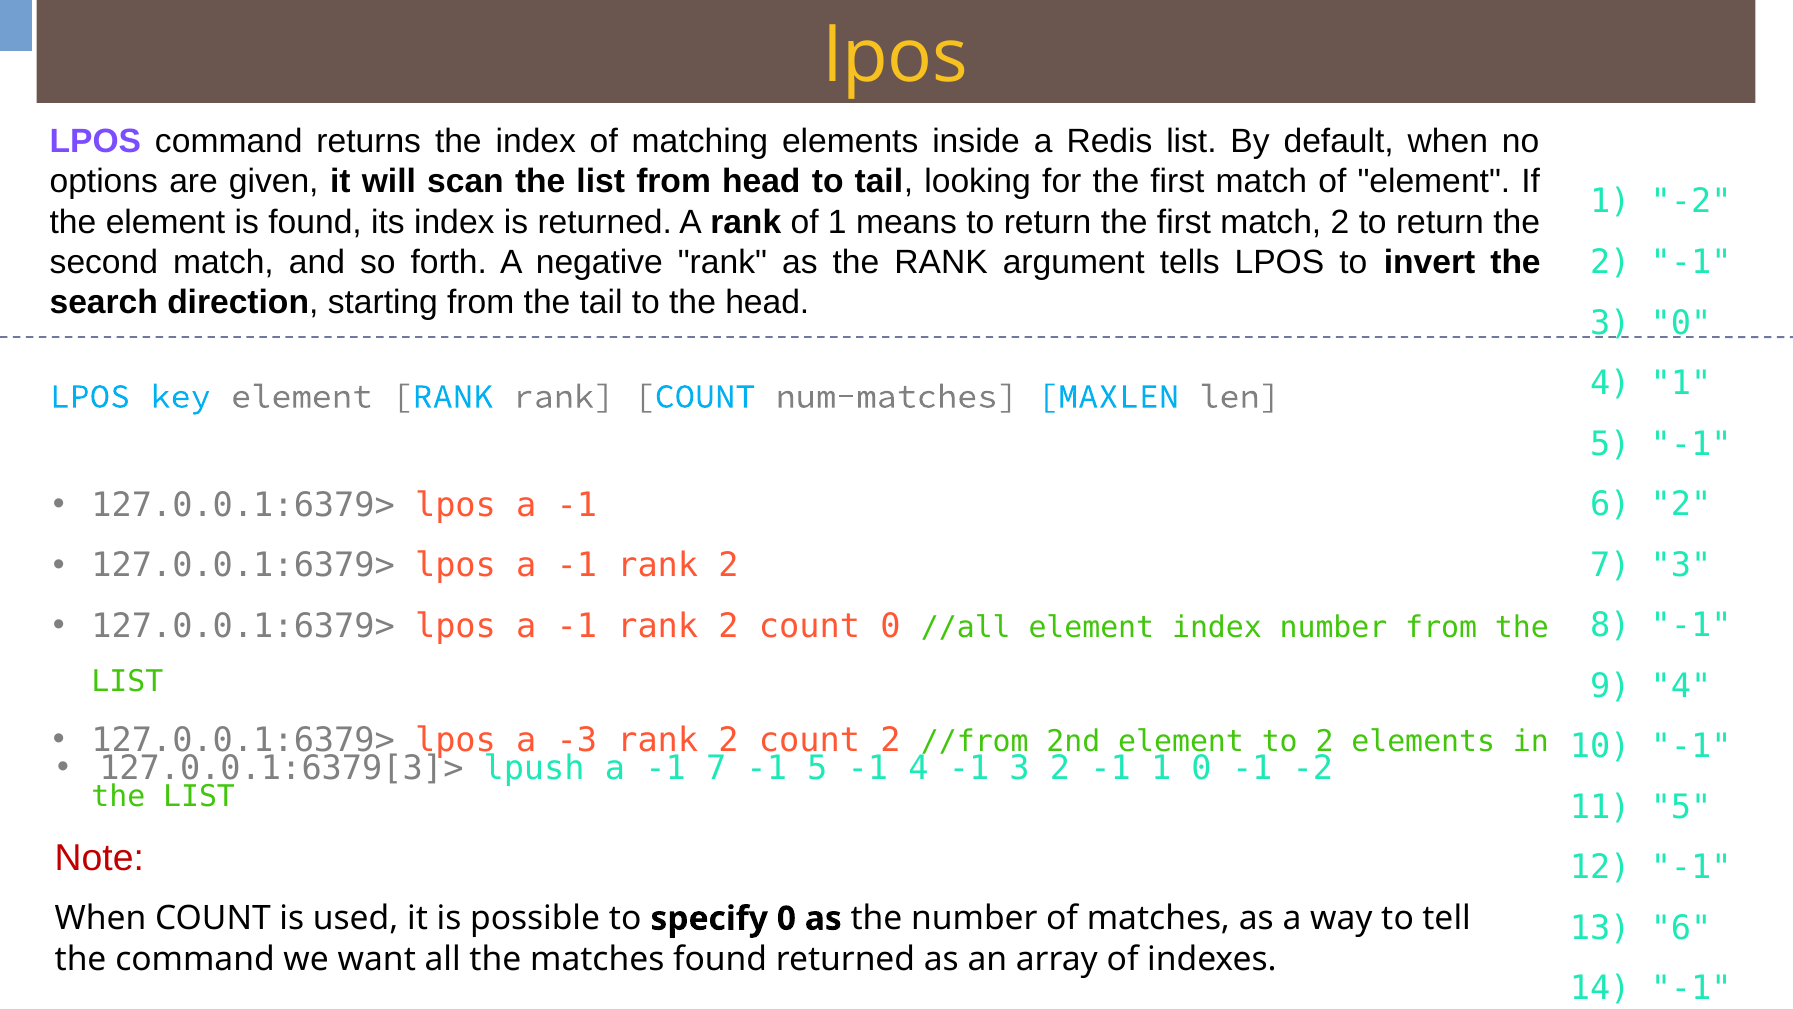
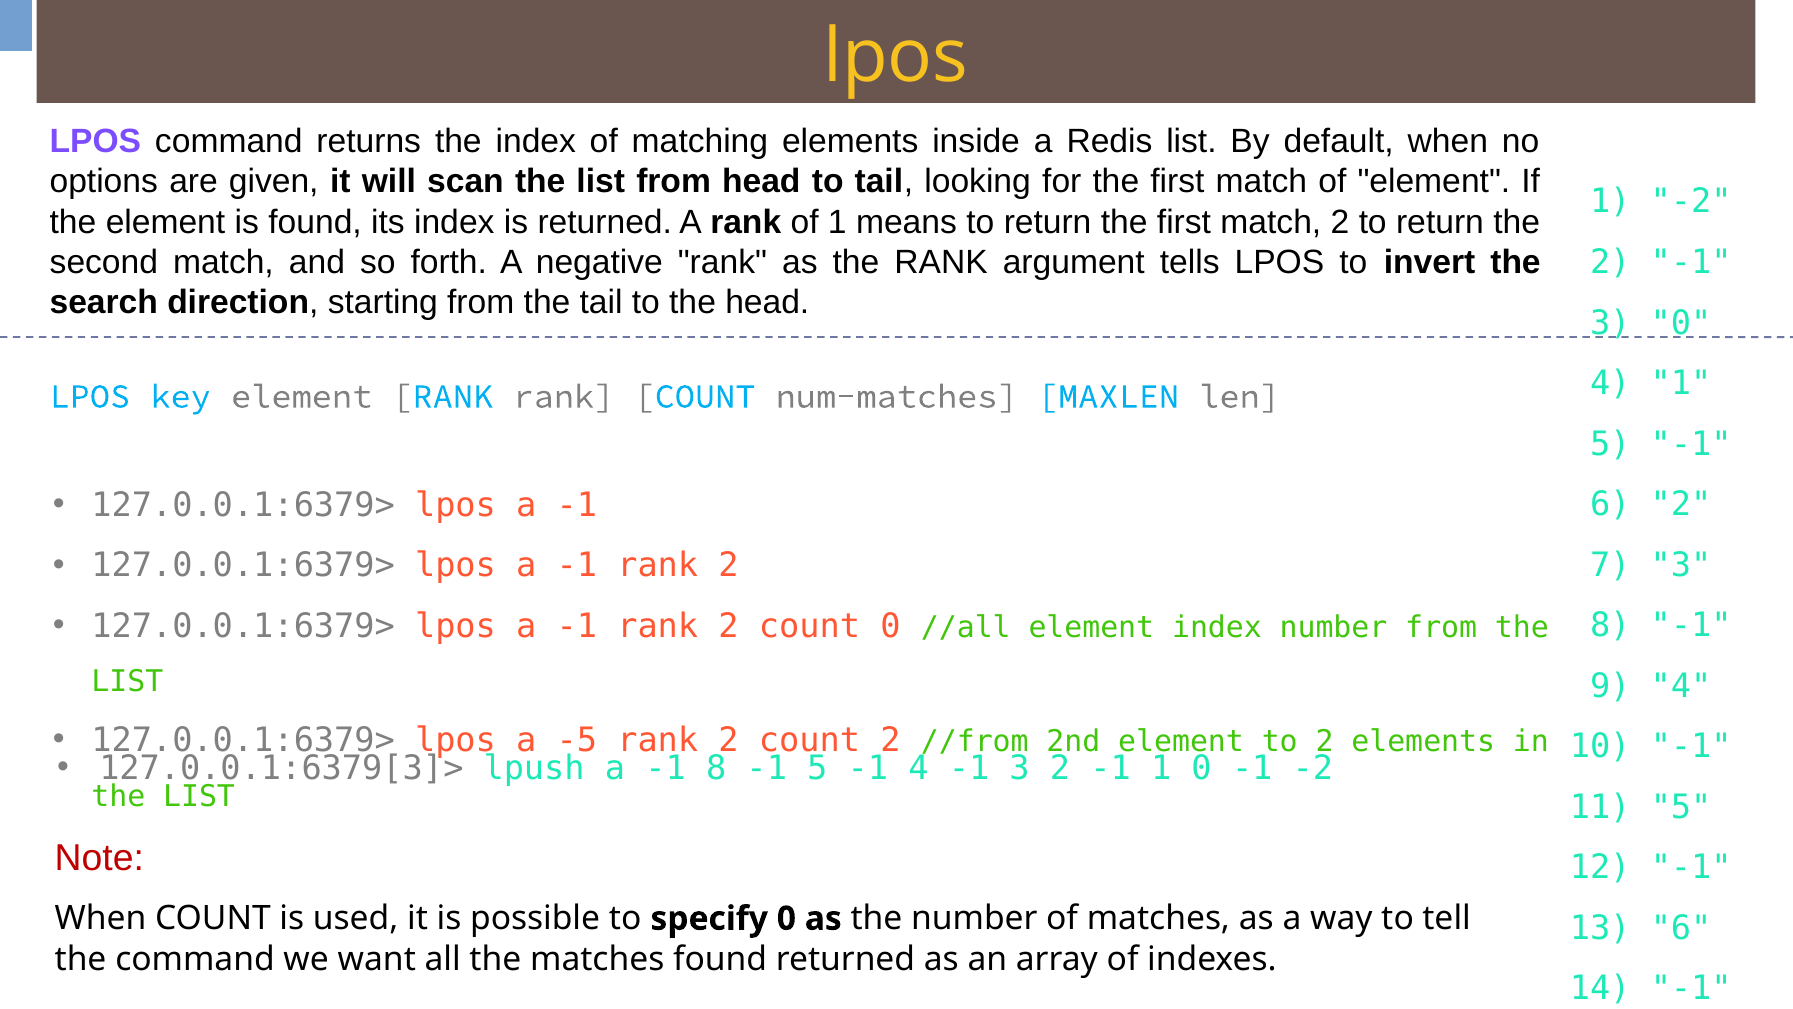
-3: -3 -> -5 (577, 740)
-1 7: 7 -> 8 (716, 768)
